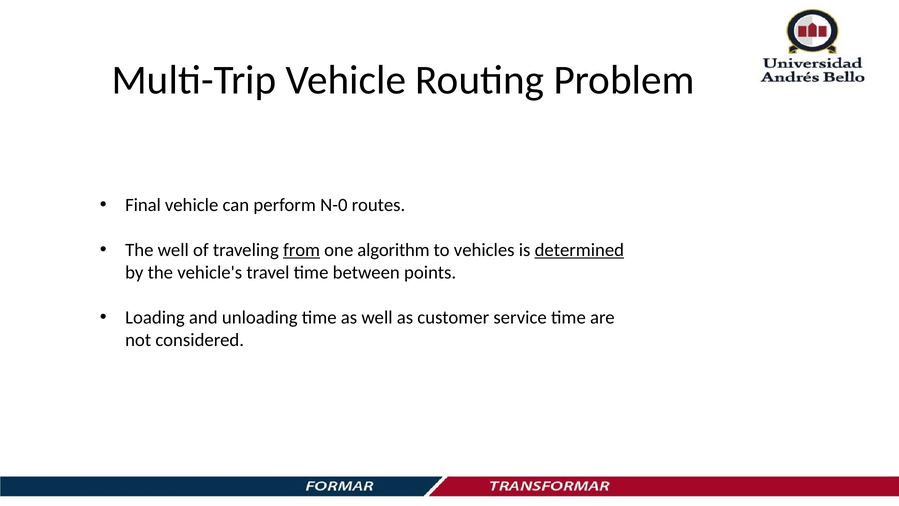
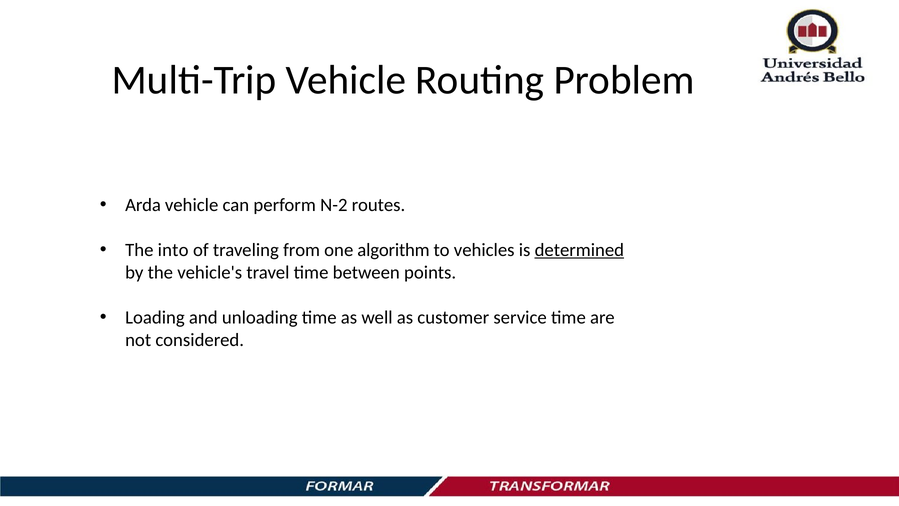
Final: Final -> Arda (143, 205)
N-0: N-0 -> N-2 (334, 205)
The well: well -> into (173, 250)
from underline: present -> none (302, 250)
